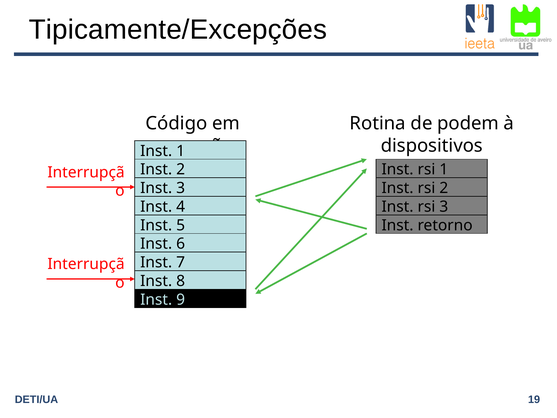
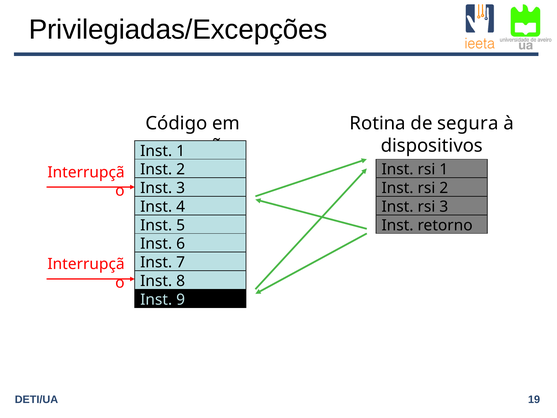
Tipicamente/Excepções: Tipicamente/Excepções -> Privilegiadas/Excepções (178, 30)
podem: podem -> segura (468, 123)
